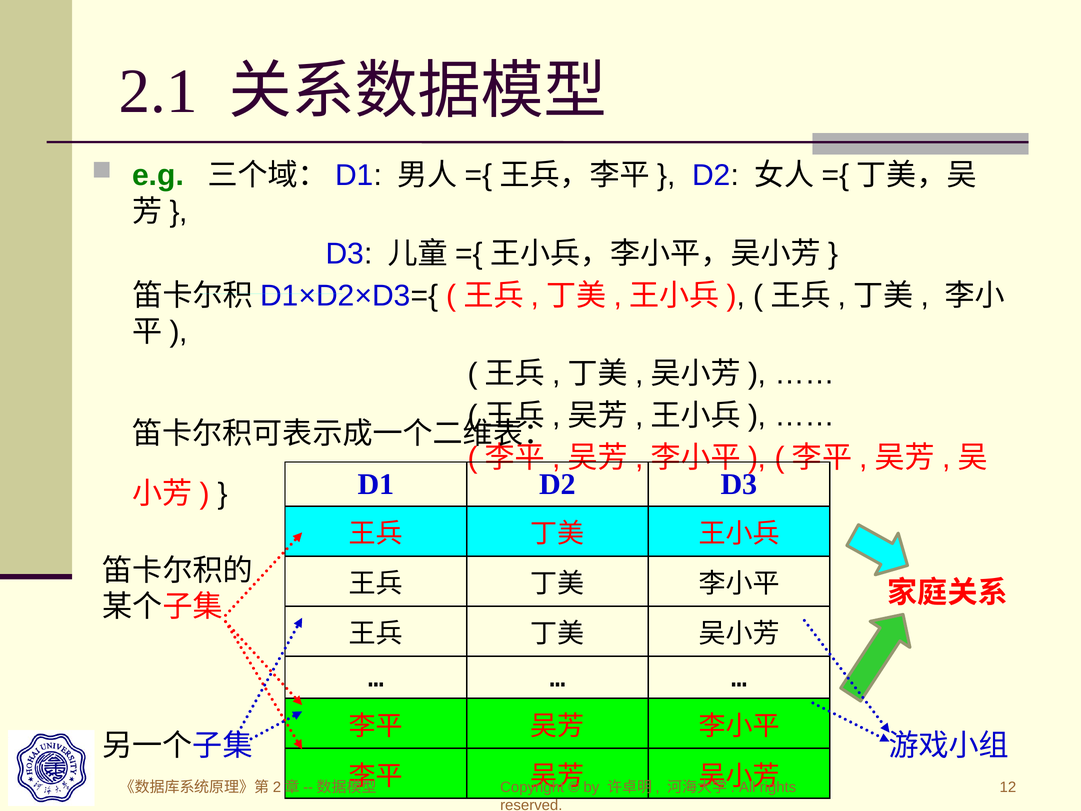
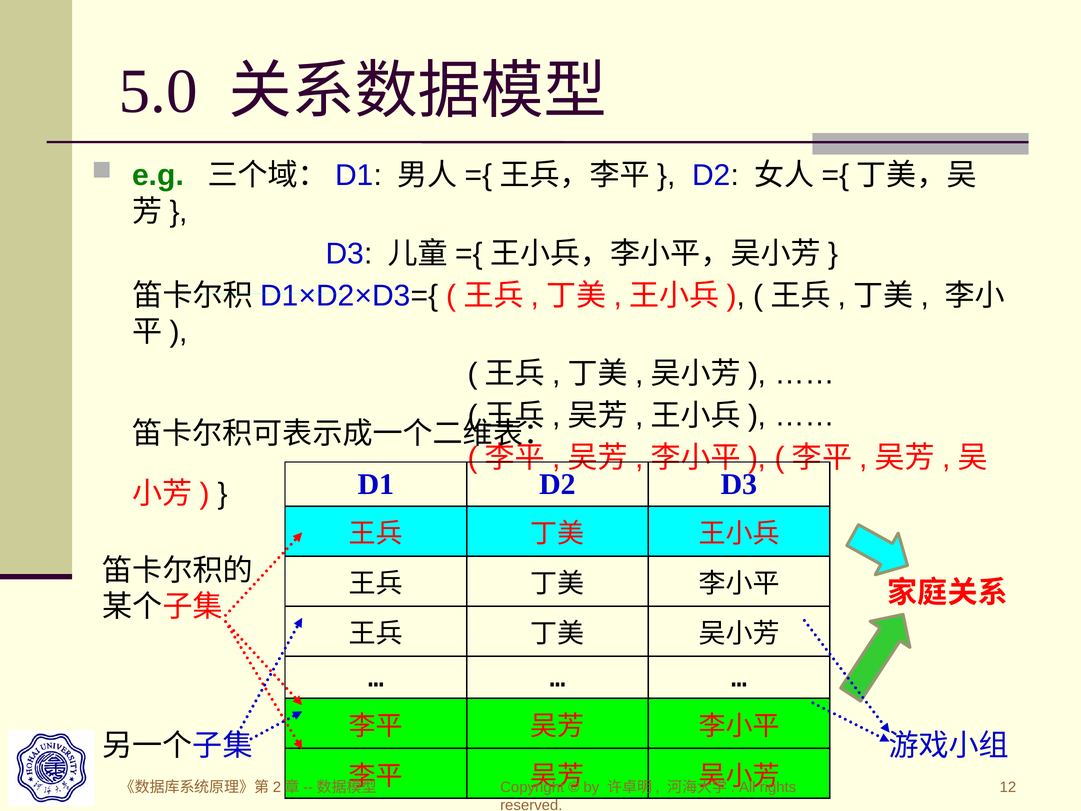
2.1: 2.1 -> 5.0 (158, 92)
